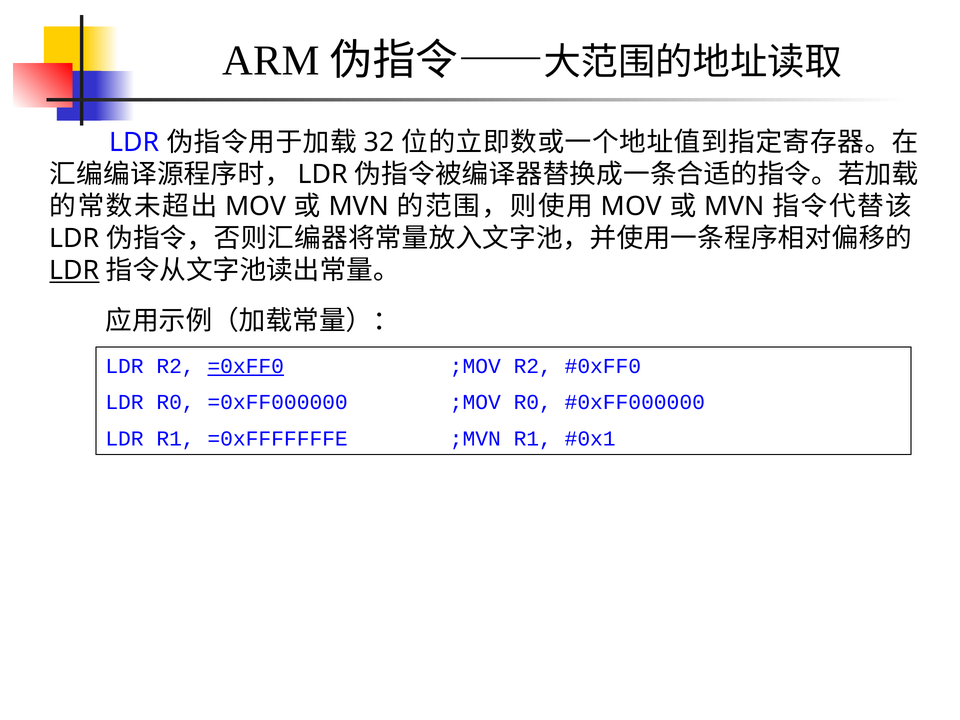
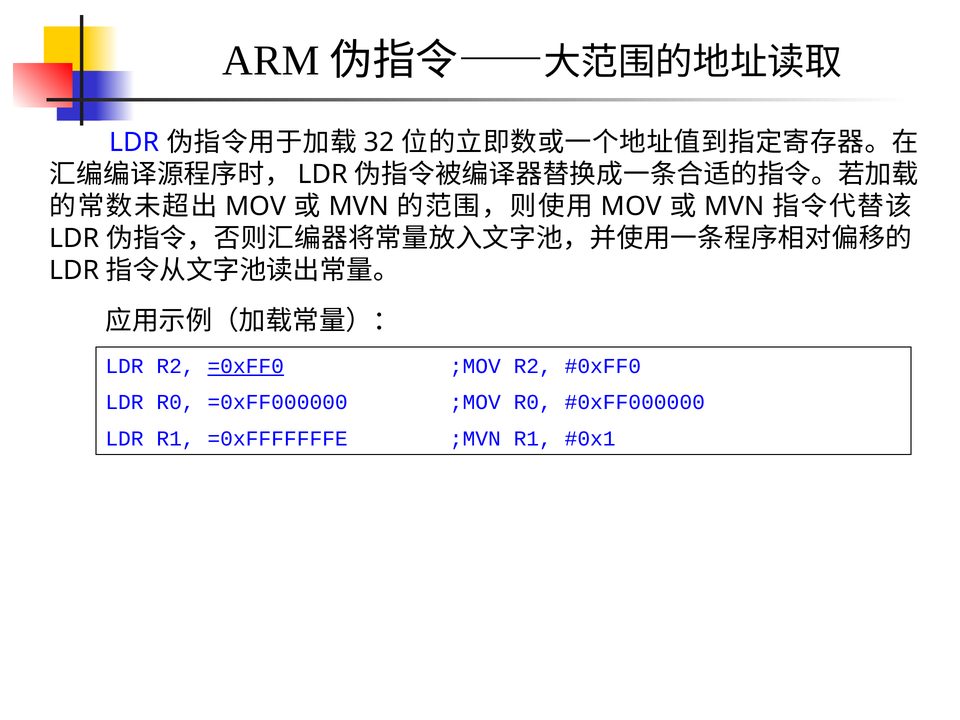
LDR underline: present -> none (74, 271)
